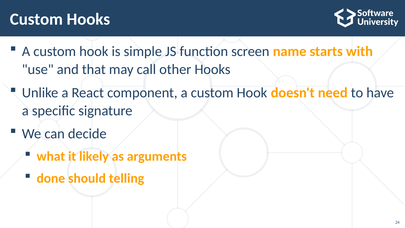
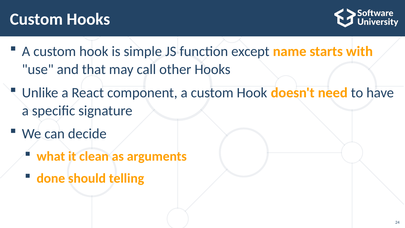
screen: screen -> except (250, 51)
likely: likely -> clean (94, 156)
